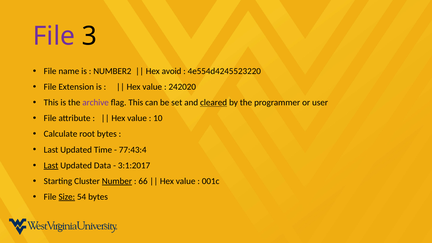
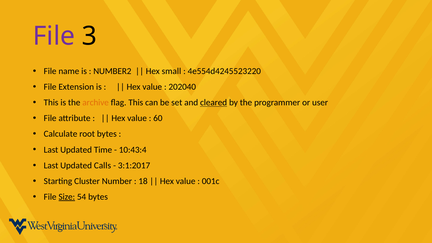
avoid: avoid -> small (171, 71)
242020: 242020 -> 202040 (182, 87)
archive colour: purple -> orange (96, 103)
10: 10 -> 60 (158, 118)
77:43:4: 77:43:4 -> 10:43:4 (133, 150)
Last underline: present -> none (51, 165)
Data: Data -> Calls (103, 165)
Number underline: present -> none (117, 181)
66: 66 -> 18 (143, 181)
